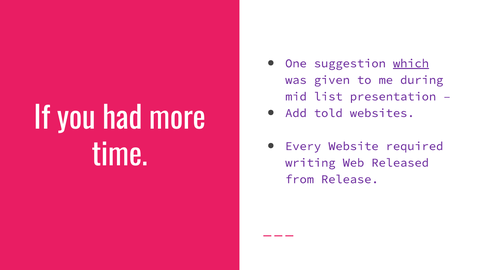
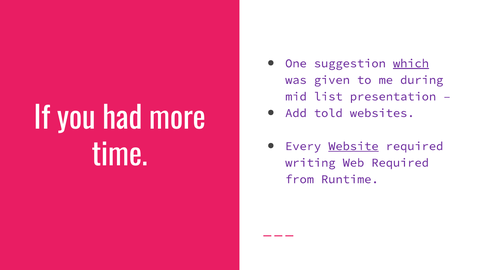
Website underline: none -> present (353, 146)
Web Released: Released -> Required (400, 162)
Release: Release -> Runtime (350, 179)
